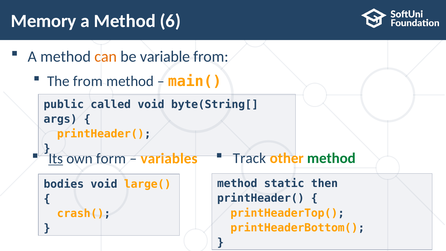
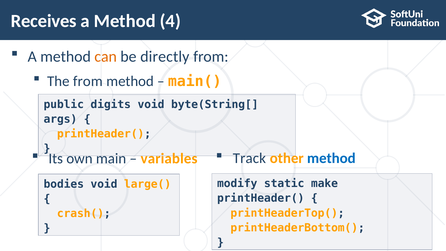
Memory: Memory -> Receives (44, 21)
6: 6 -> 4 (170, 21)
variable: variable -> directly (165, 57)
called: called -> digits (111, 104)
method colour: green -> blue (331, 158)
Its underline: present -> none (56, 159)
form: form -> main (111, 159)
method: method -> modify (237, 184)
then: then -> make (324, 184)
